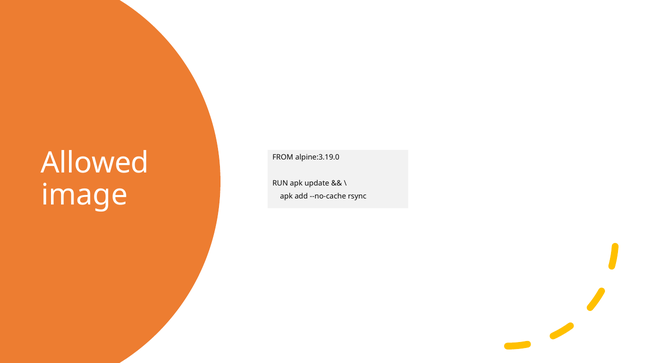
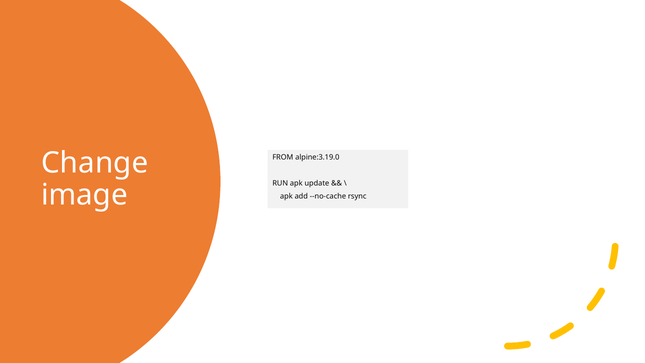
Allowed: Allowed -> Change (95, 163)
